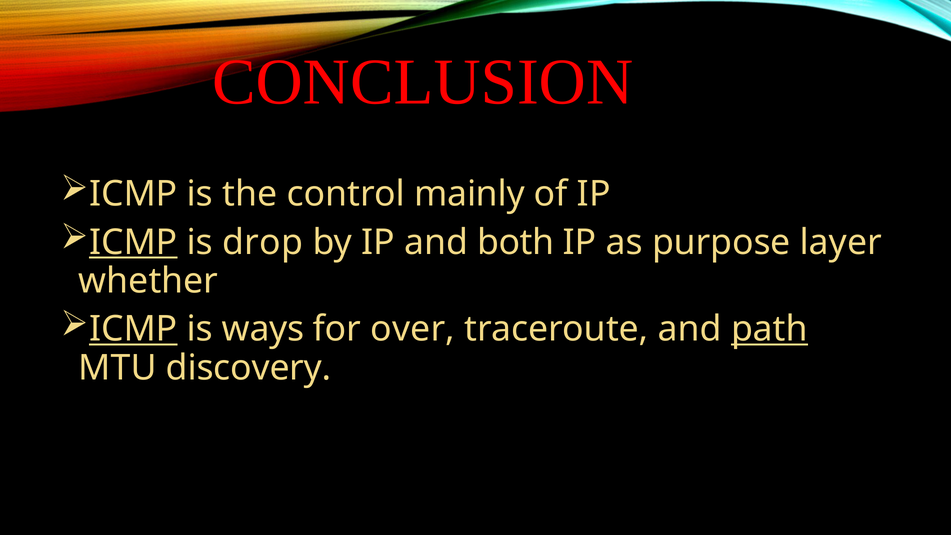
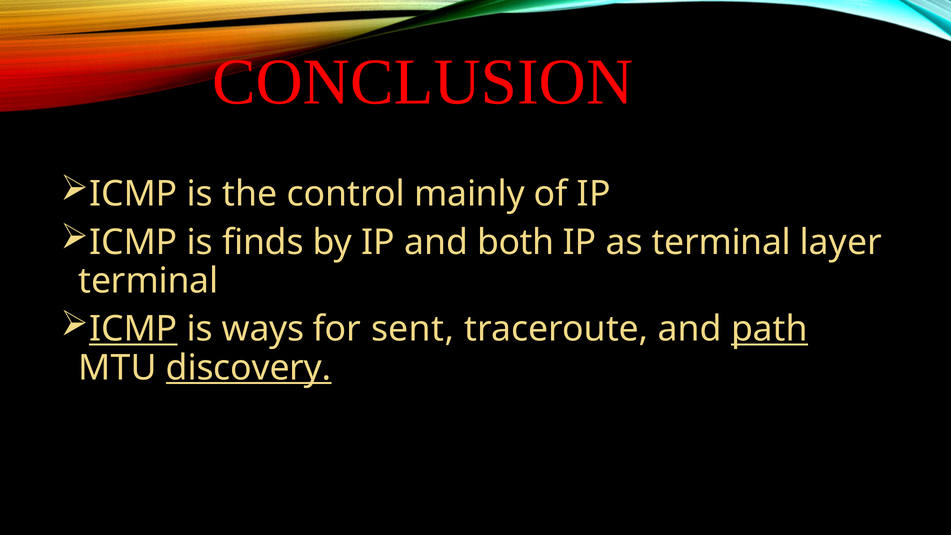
ICMP underline: present -> none (133, 242)
drop: drop -> finds (263, 242)
as purpose: purpose -> terminal (721, 242)
whether: whether -> terminal (148, 281)
over: over -> sent (413, 329)
discovery underline: none -> present (249, 368)
